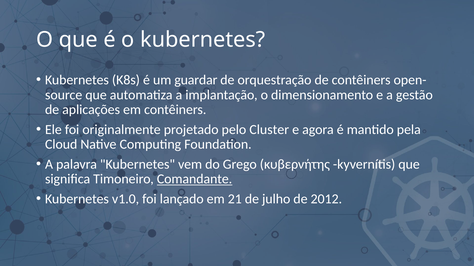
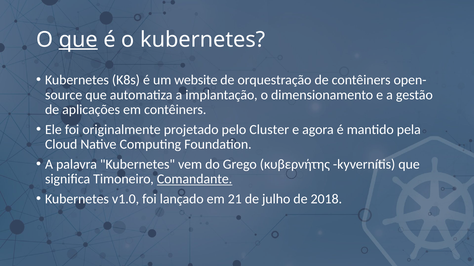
que underline: none -> present (78, 40)
guardar: guardar -> website (196, 80)
2012: 2012 -> 2018 (326, 199)
